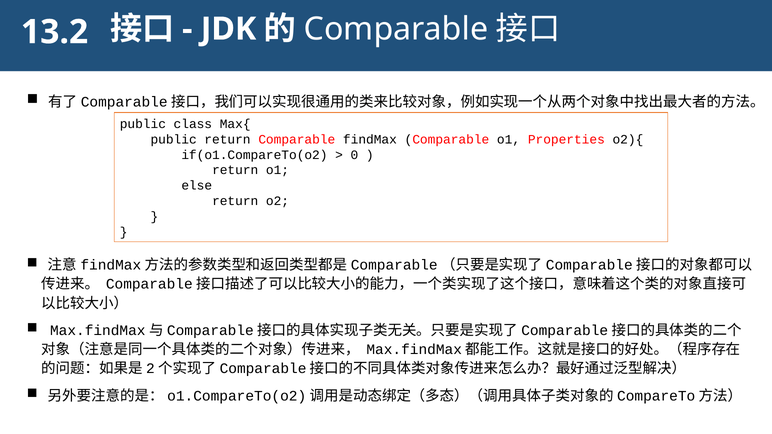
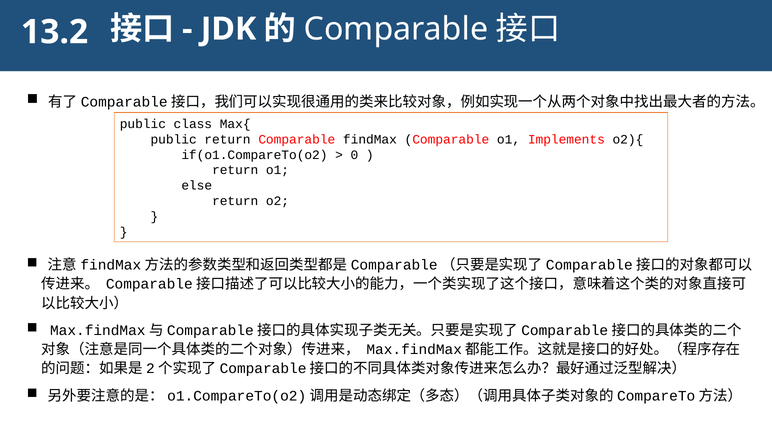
Properties: Properties -> Implements (566, 139)
